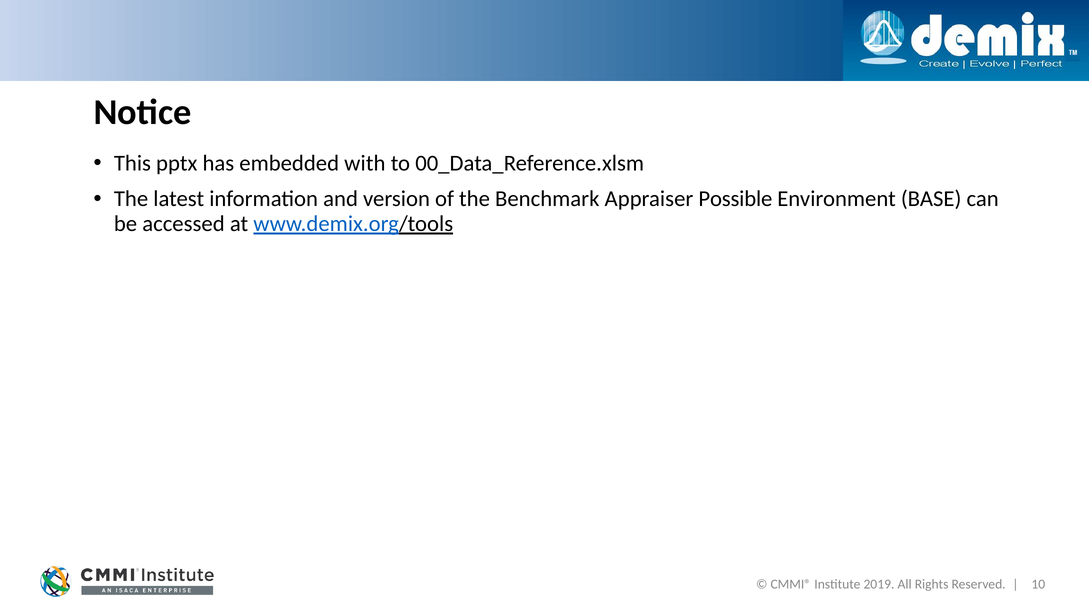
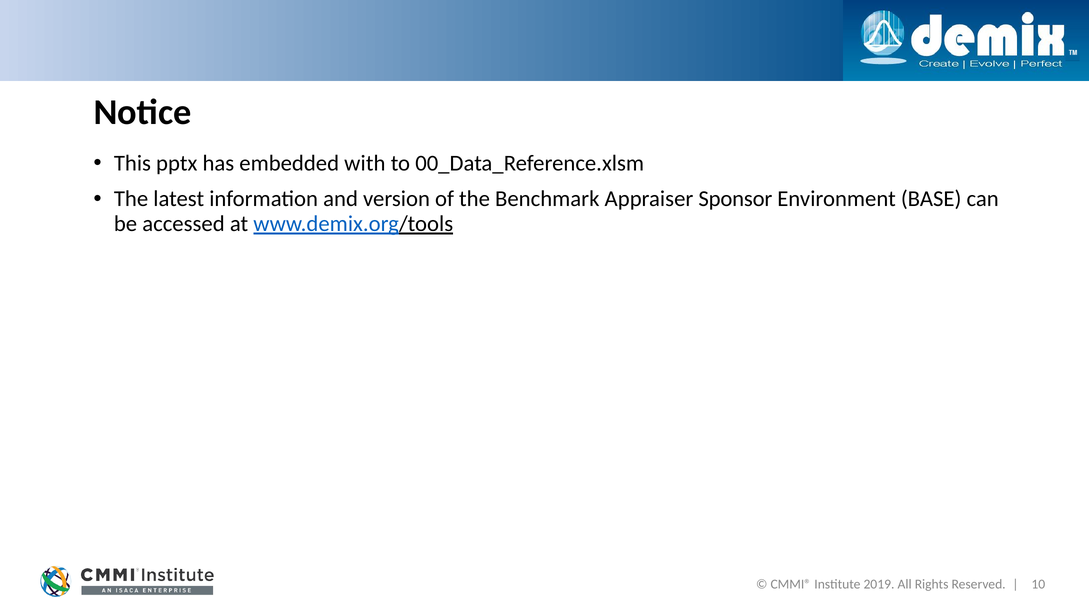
Possible: Possible -> Sponsor (735, 199)
